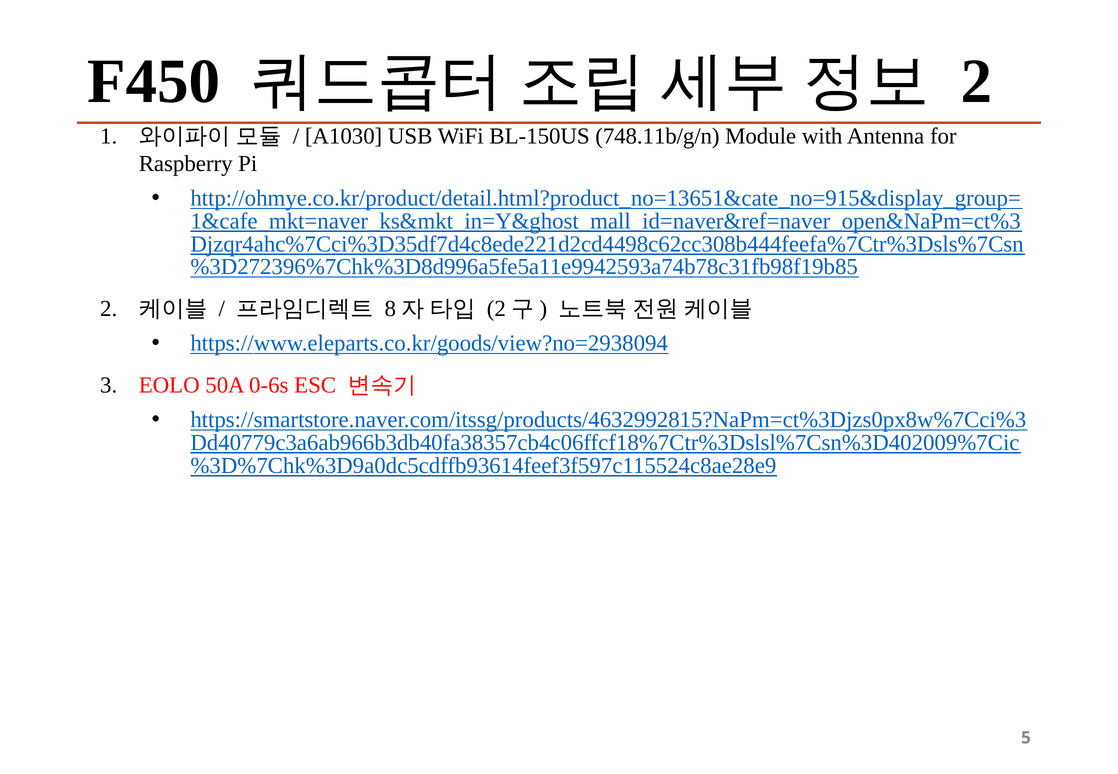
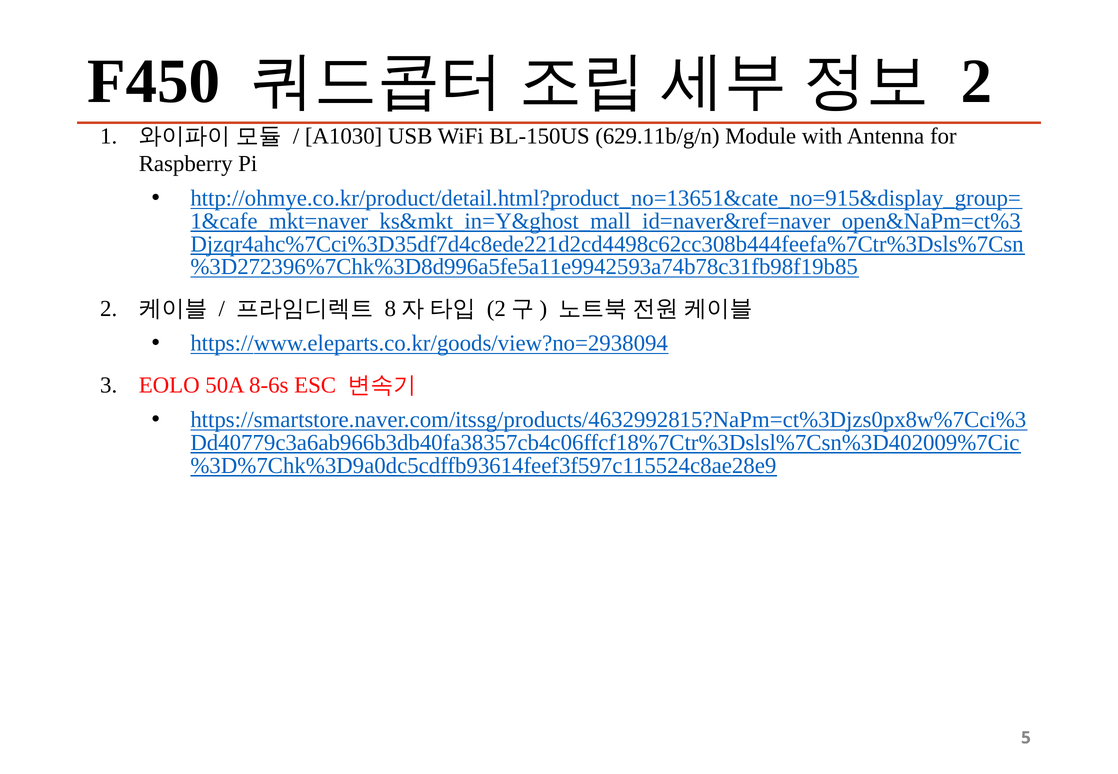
748.11b/g/n: 748.11b/g/n -> 629.11b/g/n (657, 136)
0-6s: 0-6s -> 8-6s (269, 385)
